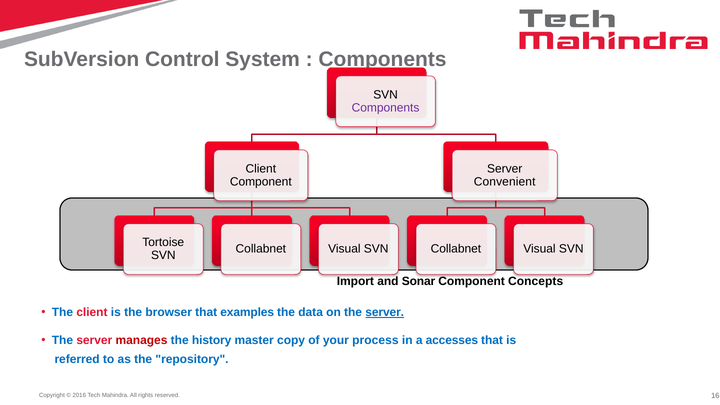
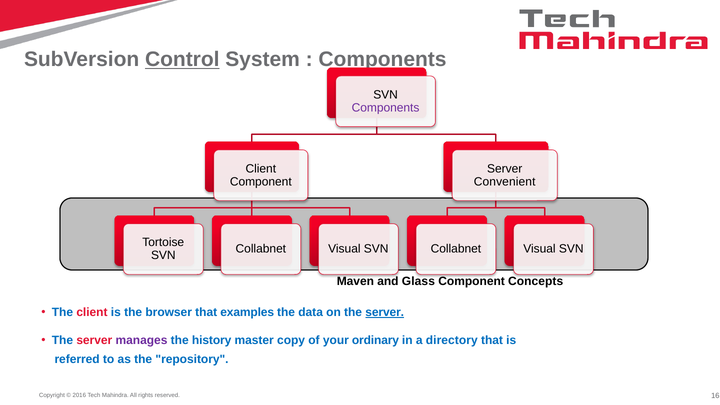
Control underline: none -> present (182, 59)
Import: Import -> Maven (355, 281)
Sonar: Sonar -> Glass (418, 281)
manages colour: red -> purple (141, 340)
process: process -> ordinary (375, 340)
accesses: accesses -> directory (452, 340)
